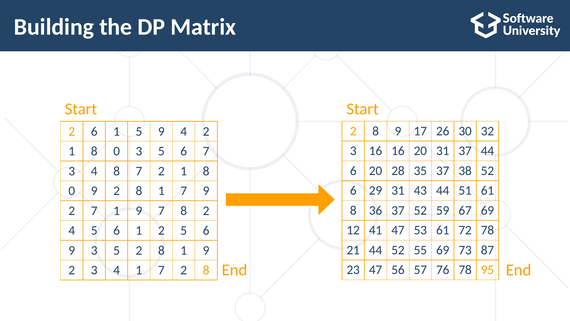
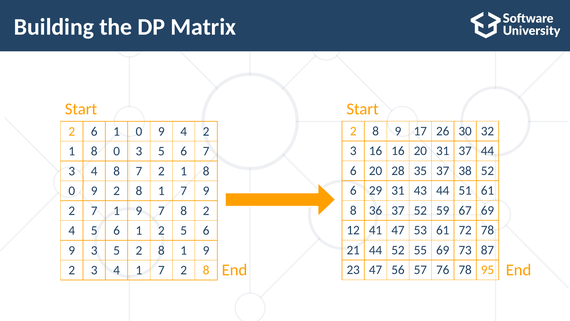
1 5: 5 -> 0 (139, 131)
